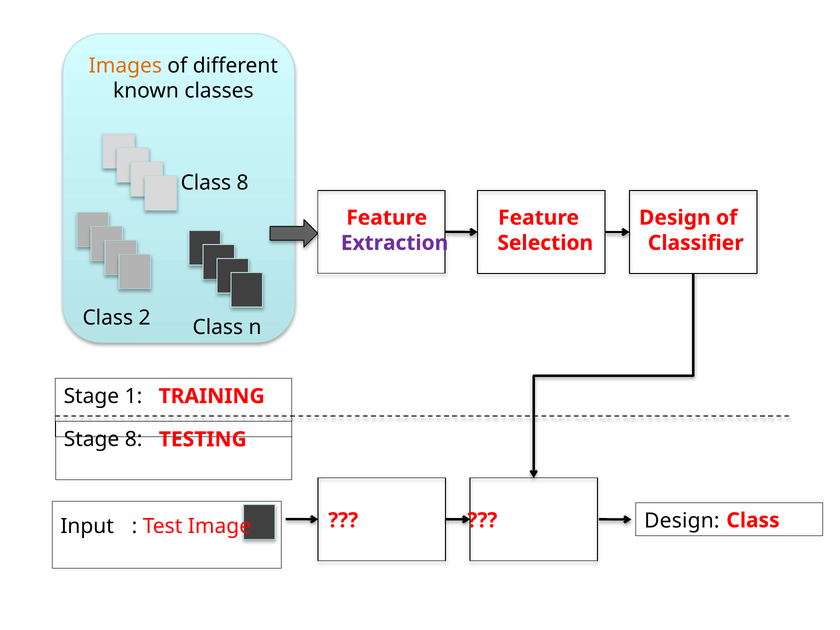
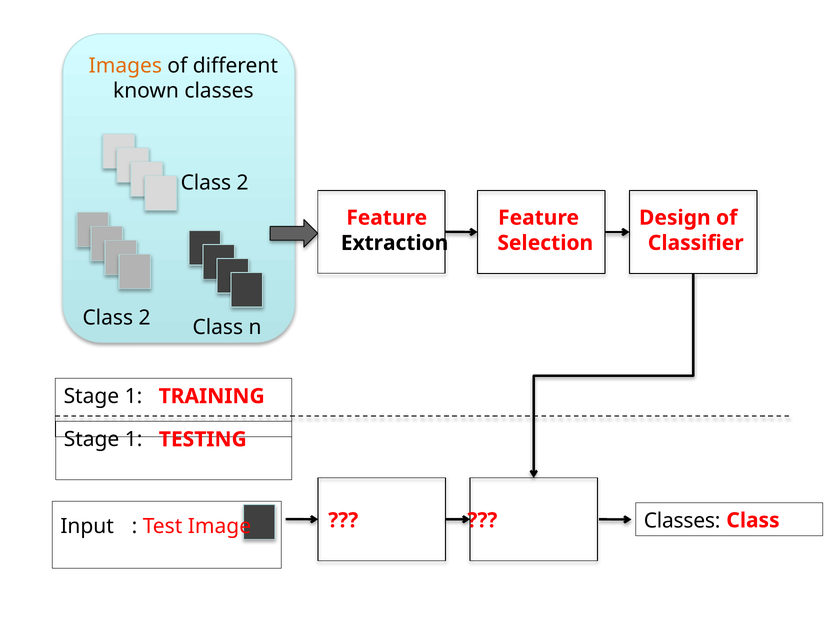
8: 8 -> 2 (243, 183)
Extraction colour: purple -> black (395, 243)
8: 8 -> 1 (134, 439)
Design: Design -> Classes (682, 521)
